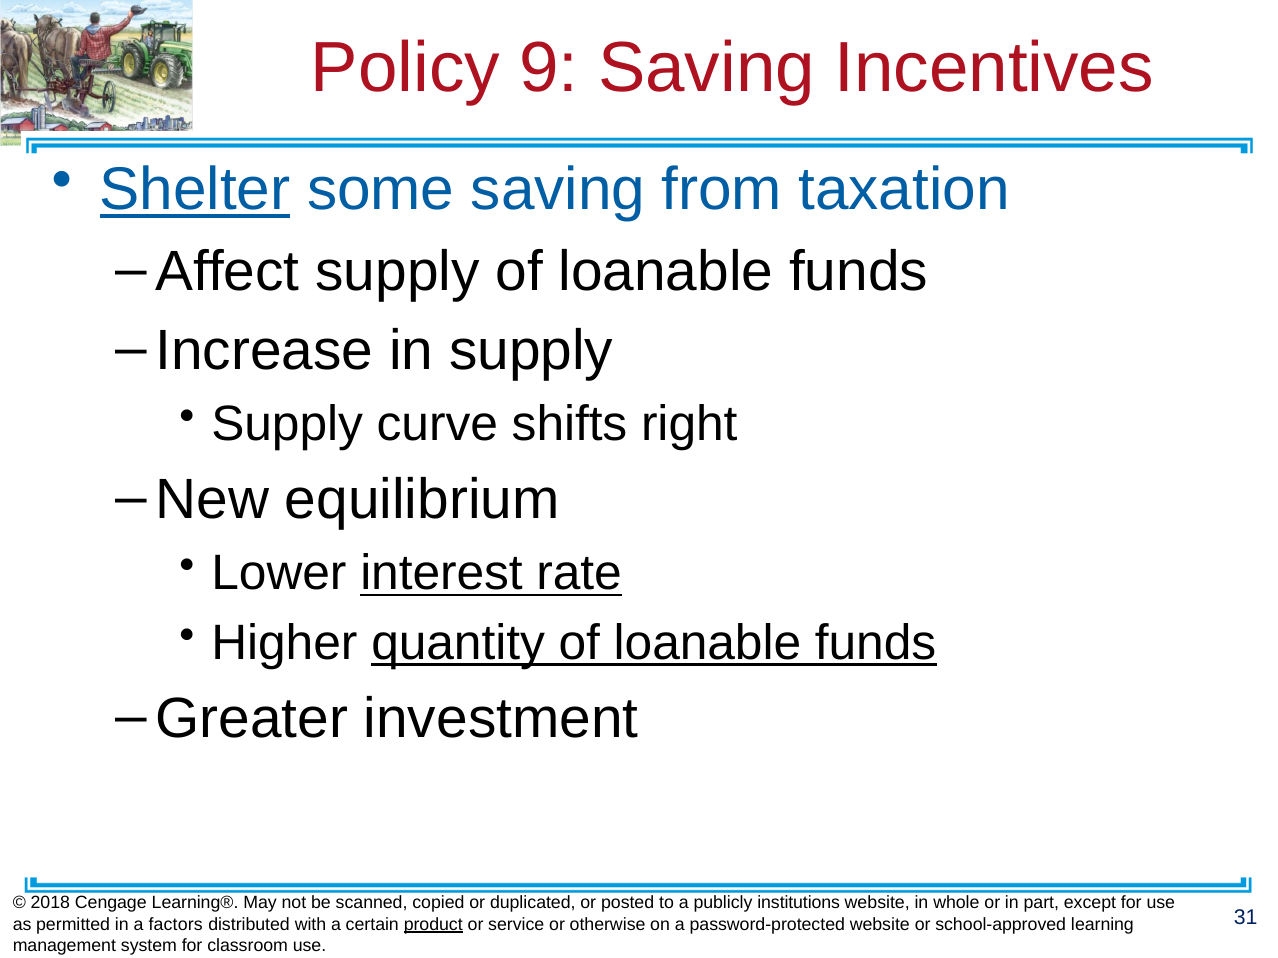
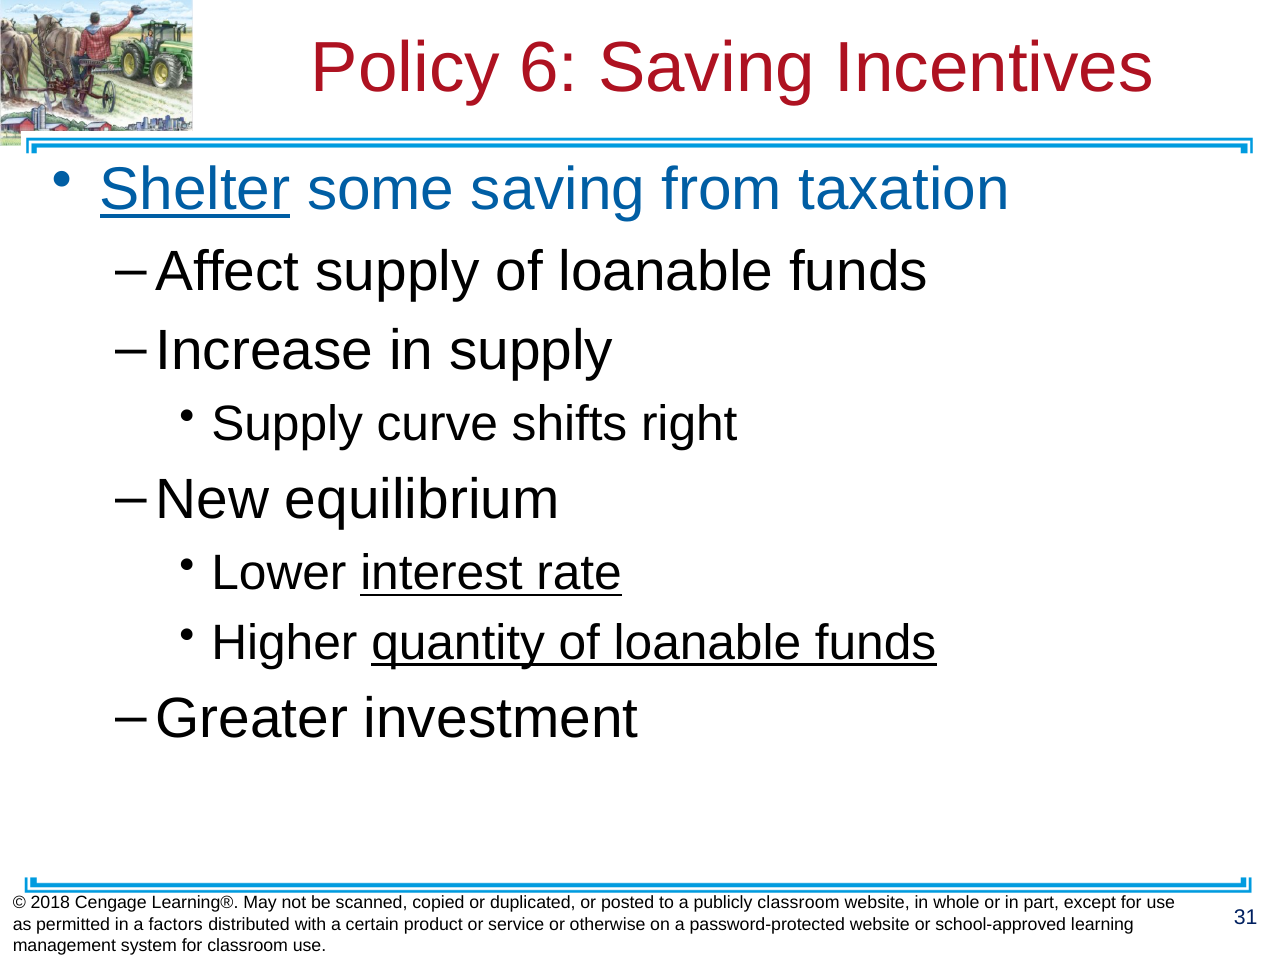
9: 9 -> 6 (549, 68)
publicly institutions: institutions -> classroom (799, 904)
product underline: present -> none (433, 925)
